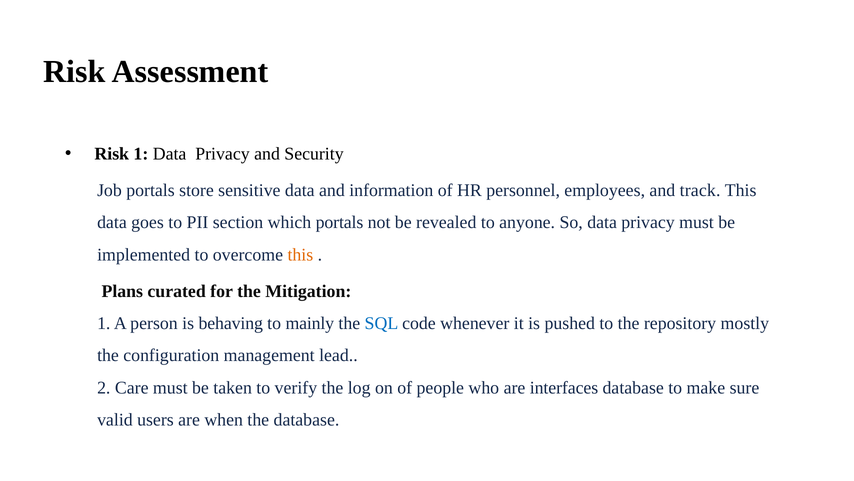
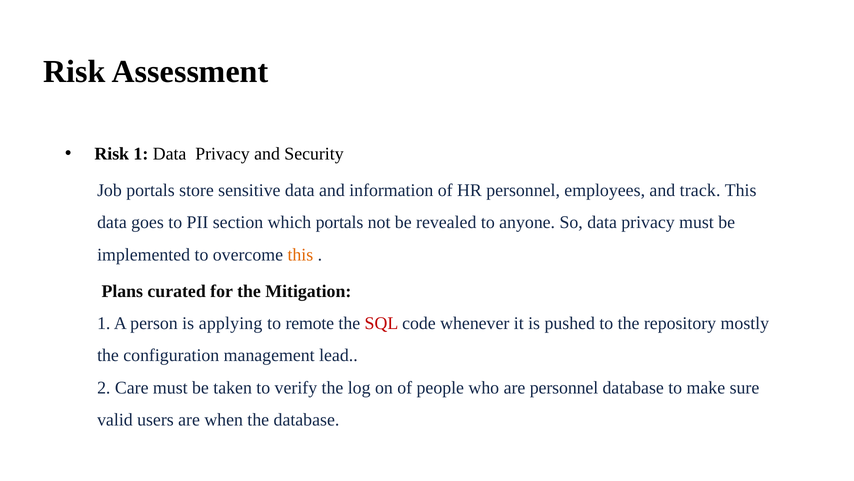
behaving: behaving -> applying (231, 323)
mainly: mainly -> remote (310, 323)
SQL colour: blue -> red (381, 323)
are interfaces: interfaces -> personnel (564, 387)
